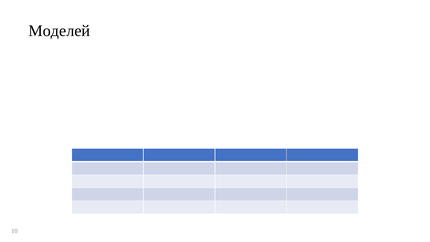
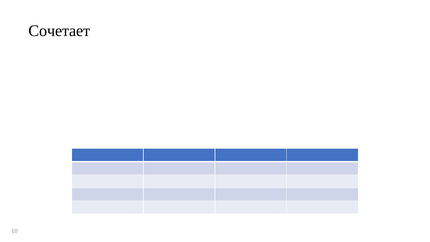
Моделей: Моделей -> Сочетает (59, 31)
